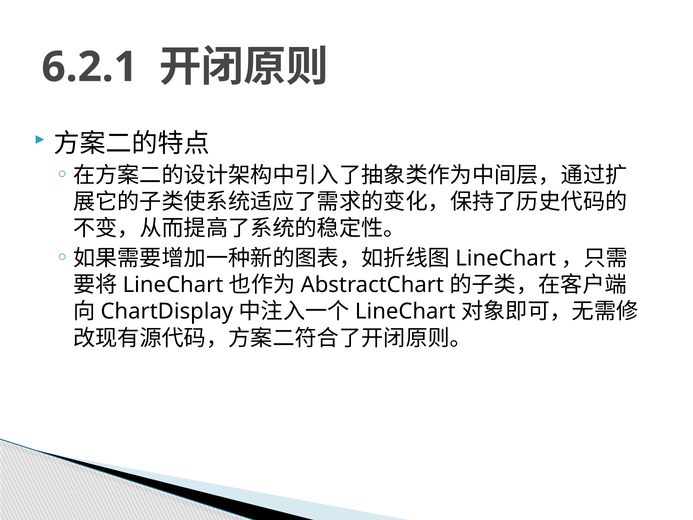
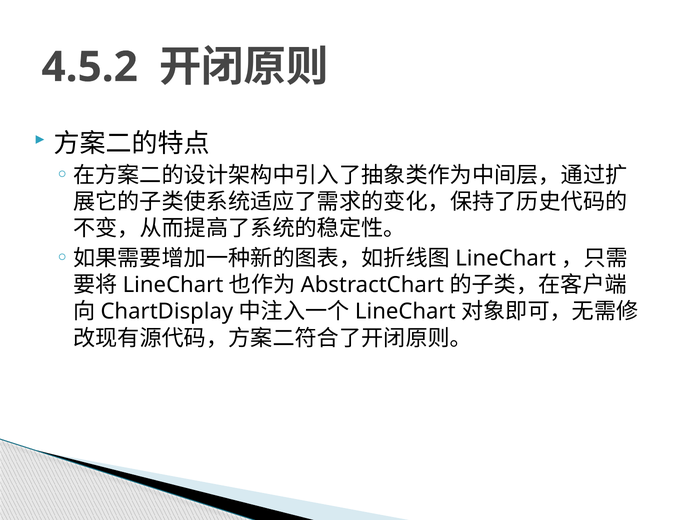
6.2.1: 6.2.1 -> 4.5.2 (90, 67)
